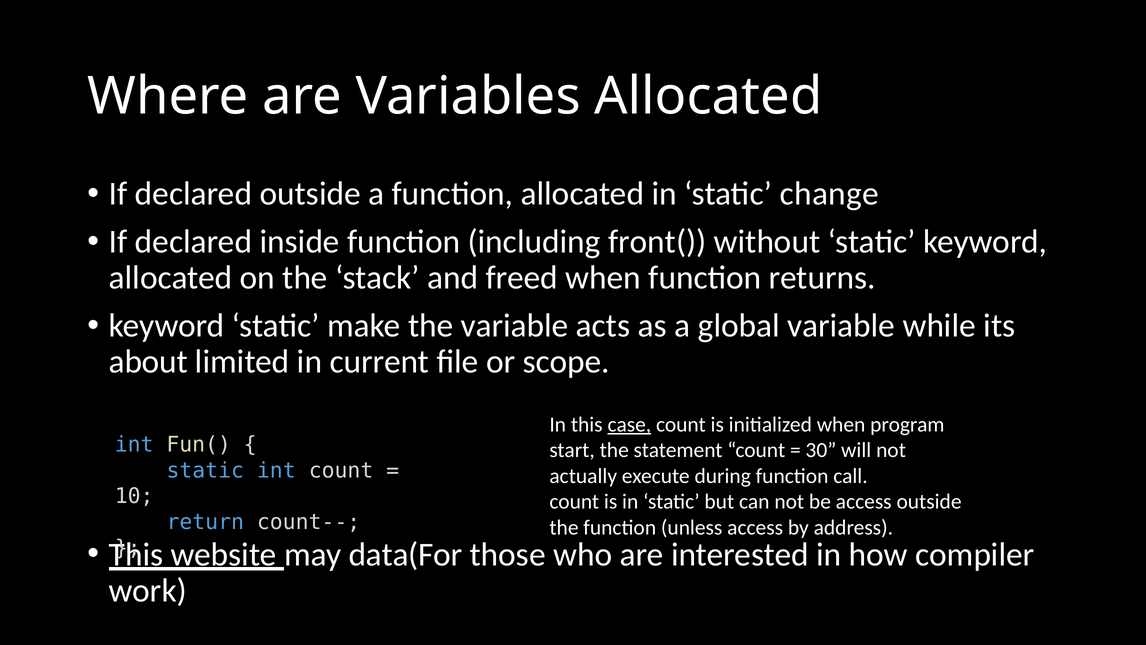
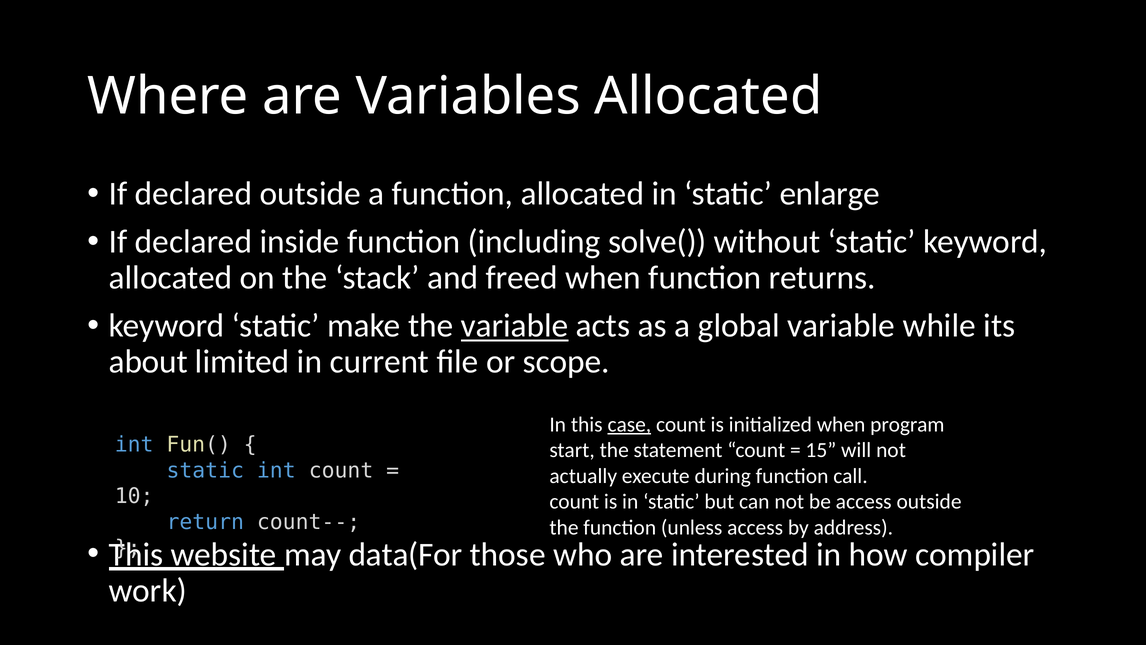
change: change -> enlarge (830, 194)
front(: front( -> solve( (657, 242)
variable underline: none -> present (515, 326)
30: 30 -> 15 (821, 450)
